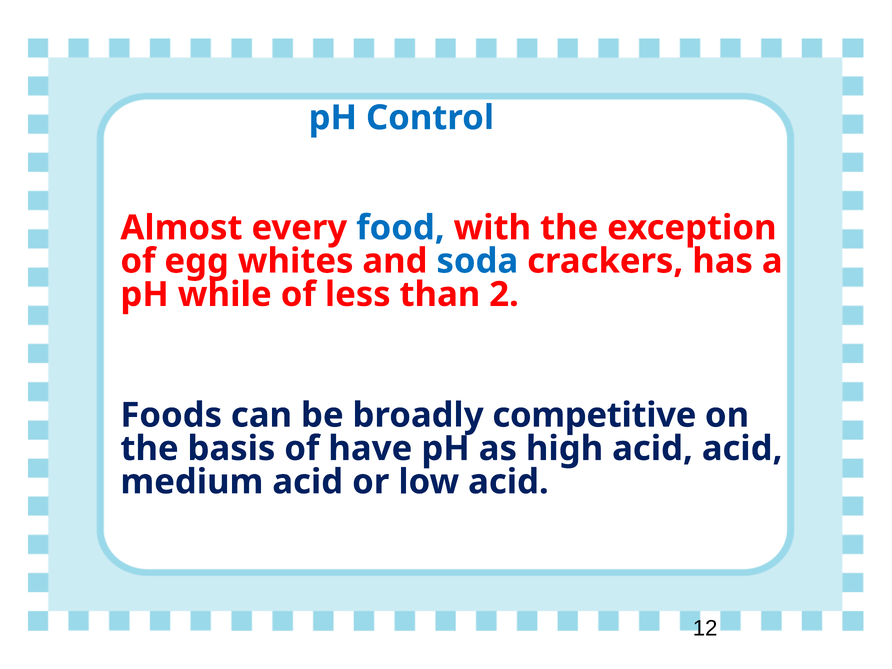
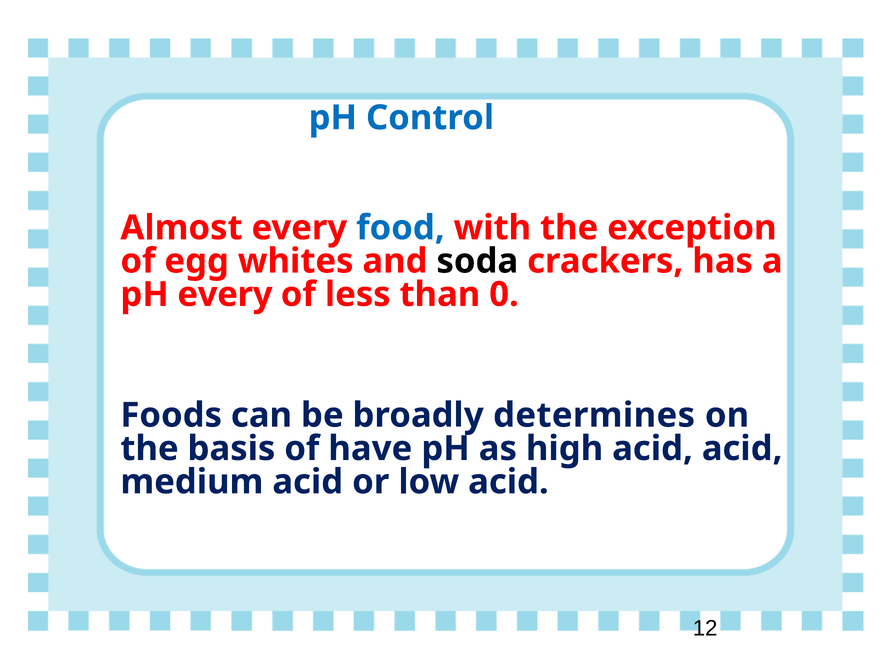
soda colour: blue -> black (477, 261)
pH while: while -> every (225, 294)
2: 2 -> 0 (504, 294)
competitive: competitive -> determines (594, 415)
